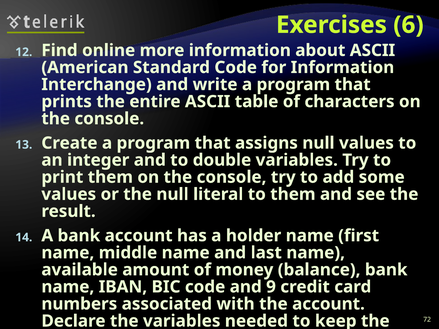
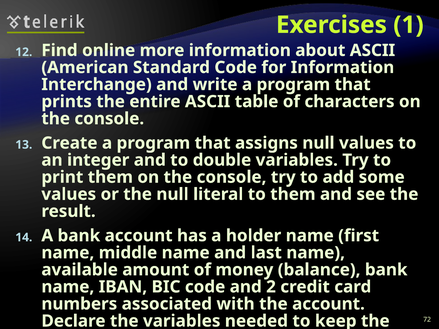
6: 6 -> 1 (408, 25)
9: 9 -> 2 (271, 287)
